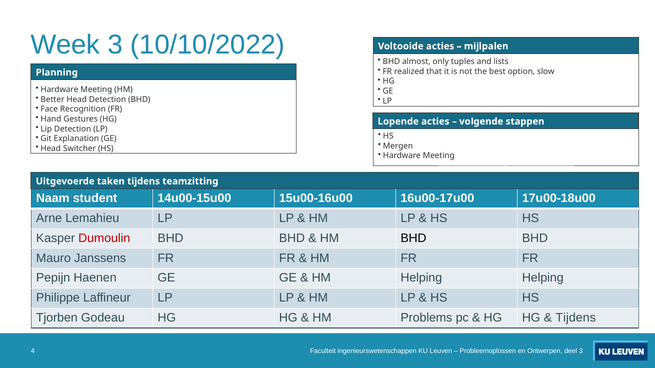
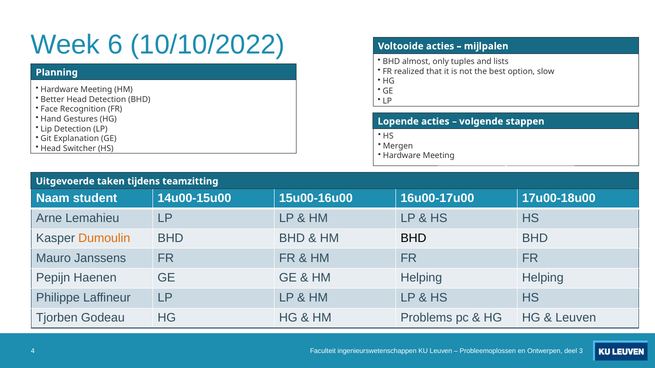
Week 3: 3 -> 6 (115, 45)
Dumoulin colour: red -> orange (104, 238)
Tijdens: Tijdens -> Leuven (576, 318)
